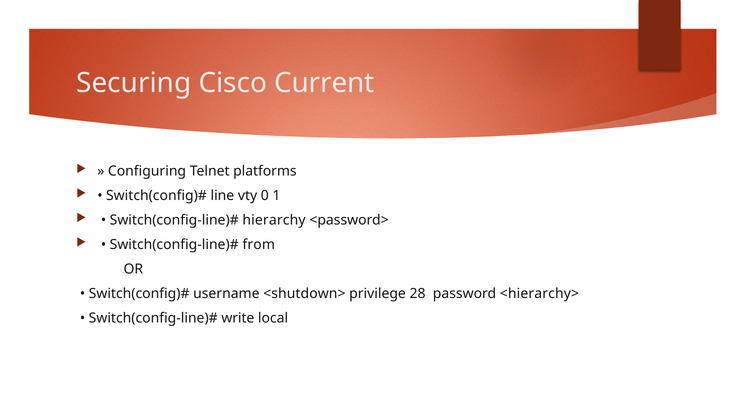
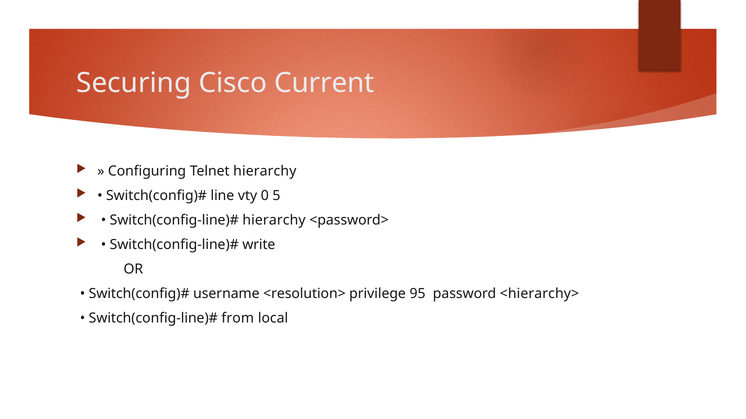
Telnet platforms: platforms -> hierarchy (265, 171)
1: 1 -> 5 (276, 196)
from: from -> write (259, 245)
<shutdown>: <shutdown> -> <resolution> (304, 294)
28: 28 -> 95 (418, 294)
write: write -> from (238, 319)
